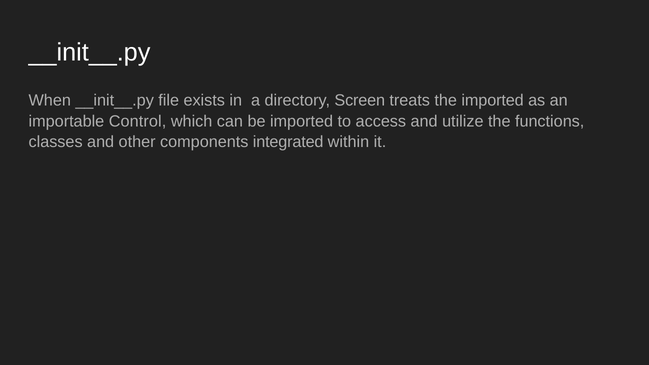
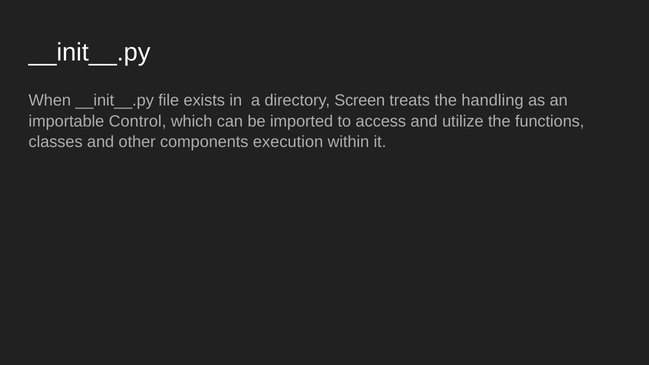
the imported: imported -> handling (493, 100)
integrated: integrated -> execution (288, 142)
